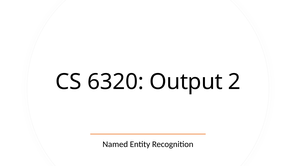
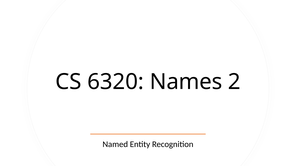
Output: Output -> Names (186, 82)
